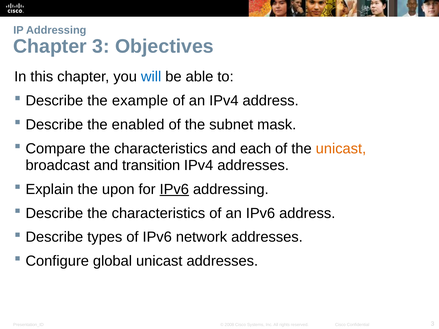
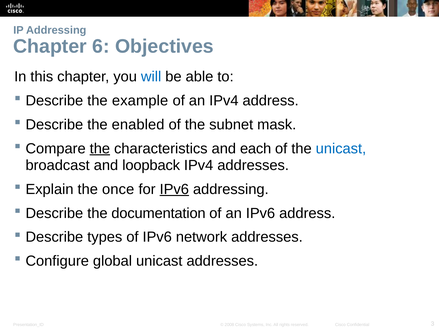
Chapter 3: 3 -> 6 (101, 47)
the underline: none -> present (100, 149)
unicast colour: orange -> blue (341, 149)
transition: transition -> loopback (151, 165)
upon: upon -> once (118, 189)
Describe the characteristics: characteristics -> documentation (159, 213)
